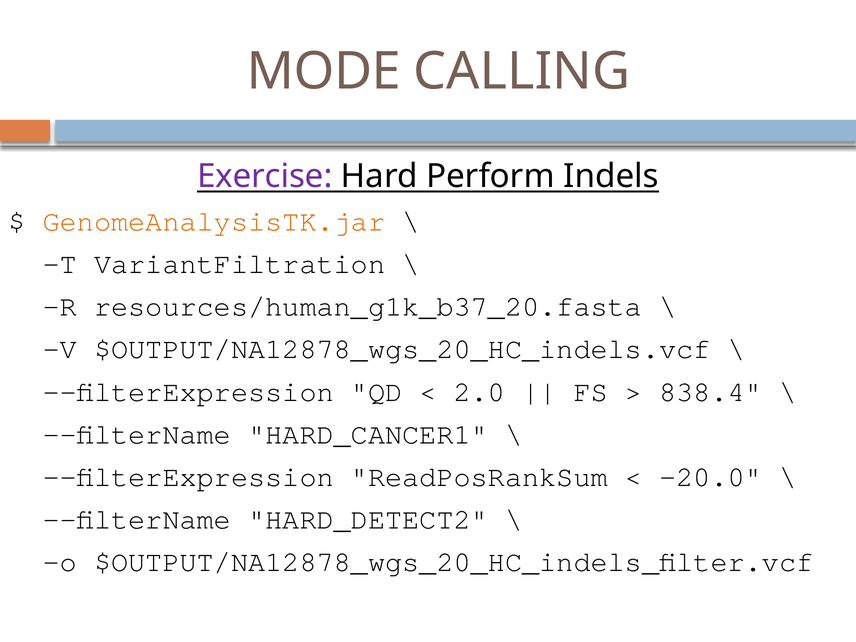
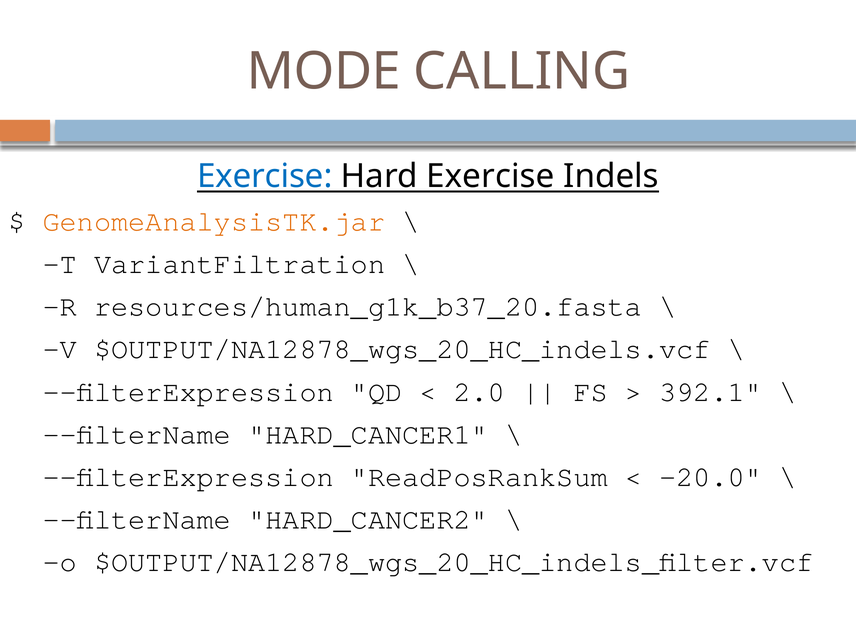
Exercise colour: purple -> blue (265, 176)
Hard Perform: Perform -> Exercise (490, 176)
838.4: 838.4 -> 392.1 (711, 392)
HARD_DETECT2: HARD_DETECT2 -> HARD_CANCER2 (368, 519)
